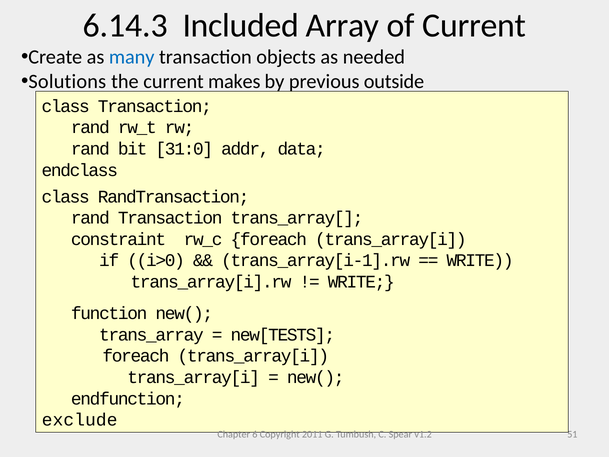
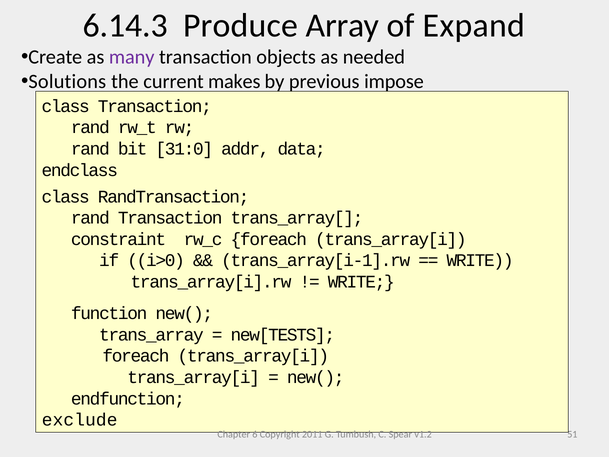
Included: Included -> Produce (241, 26)
of Current: Current -> Expand (474, 26)
many colour: blue -> purple (132, 57)
outside: outside -> impose (394, 82)
